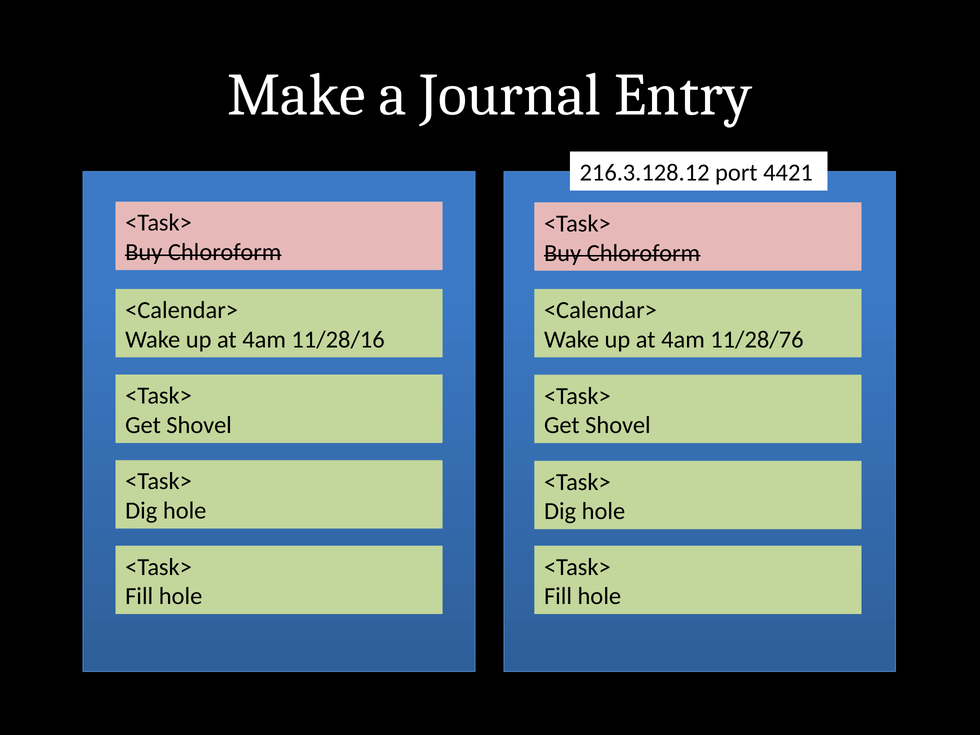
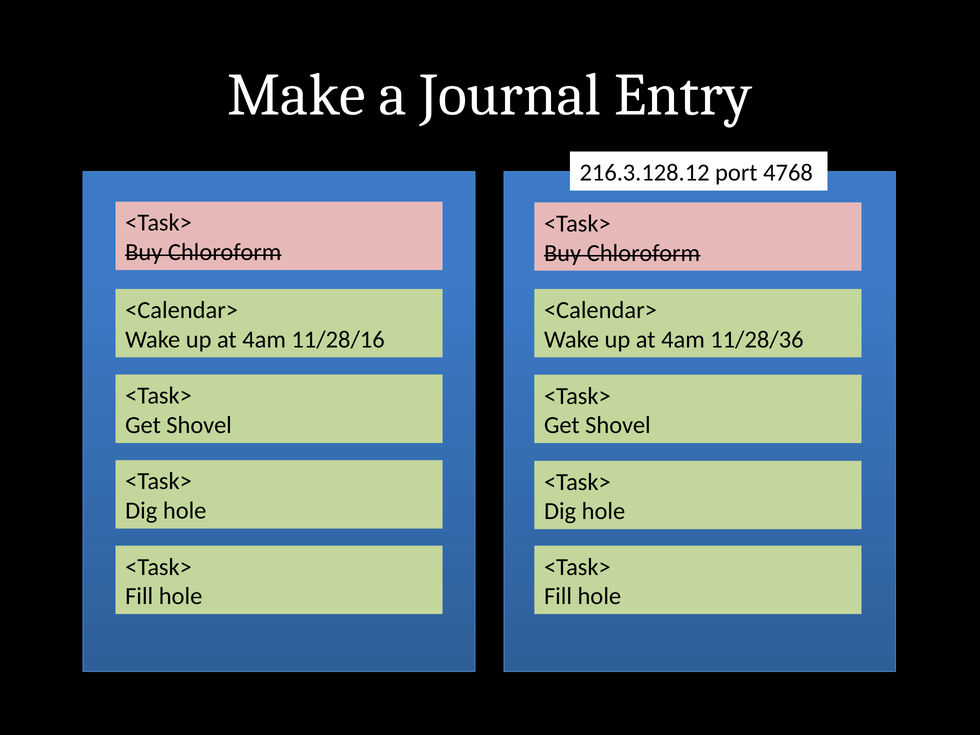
4421: 4421 -> 4768 (788, 173)
11/28/76: 11/28/76 -> 11/28/36 (757, 340)
